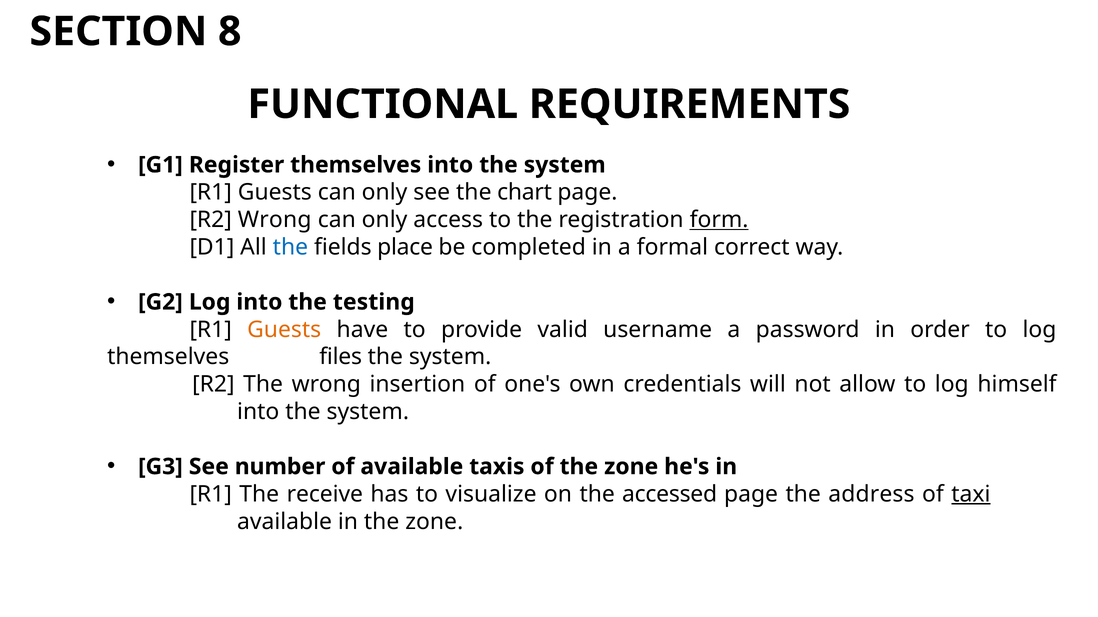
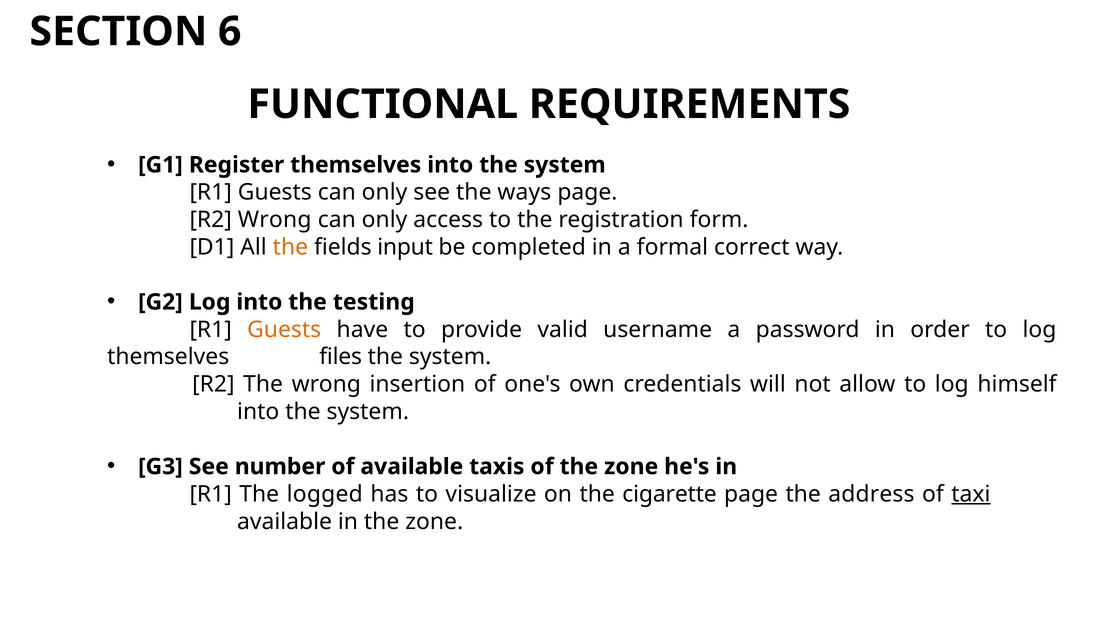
8: 8 -> 6 (230, 32)
chart: chart -> ways (524, 192)
form underline: present -> none (719, 220)
the colour: blue -> orange (290, 247)
place: place -> input (405, 247)
receive: receive -> logged (325, 495)
accessed: accessed -> cigarette (670, 495)
